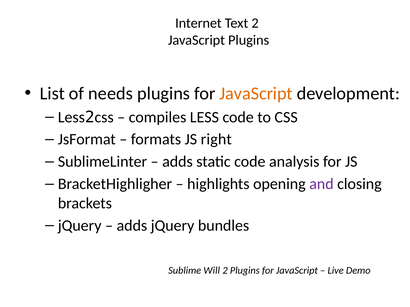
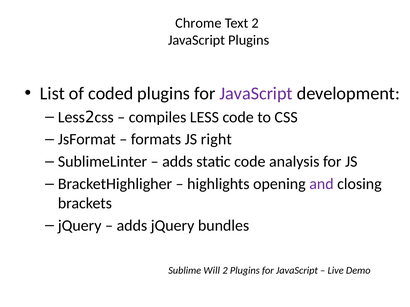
Internet: Internet -> Chrome (198, 23)
needs: needs -> coded (111, 94)
JavaScript colour: orange -> purple (256, 94)
